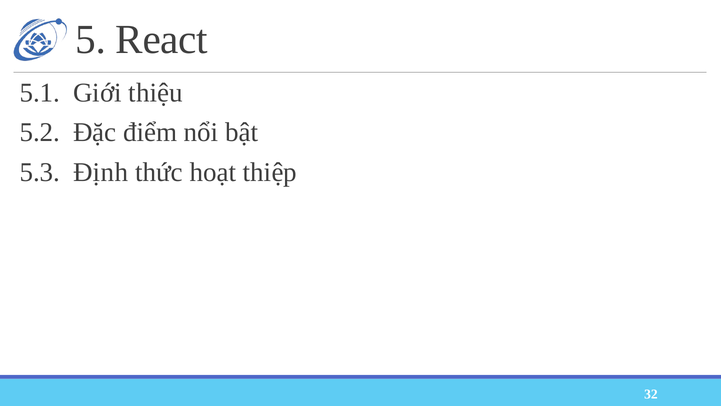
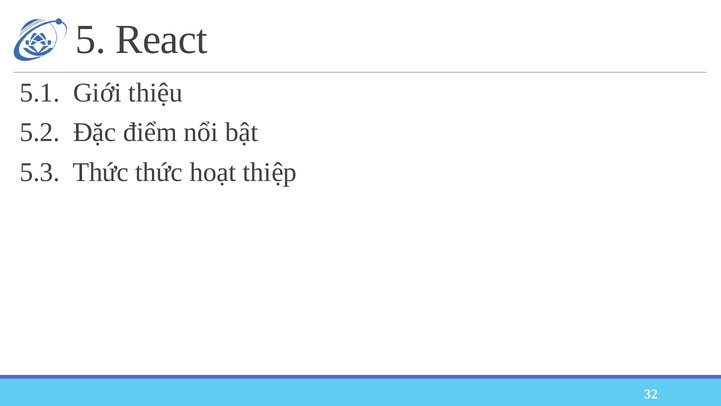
5.3 Định: Định -> Thức (101, 172)
